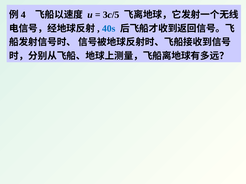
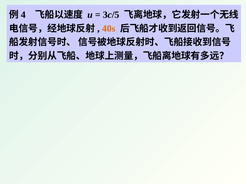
40s colour: blue -> orange (109, 29)
